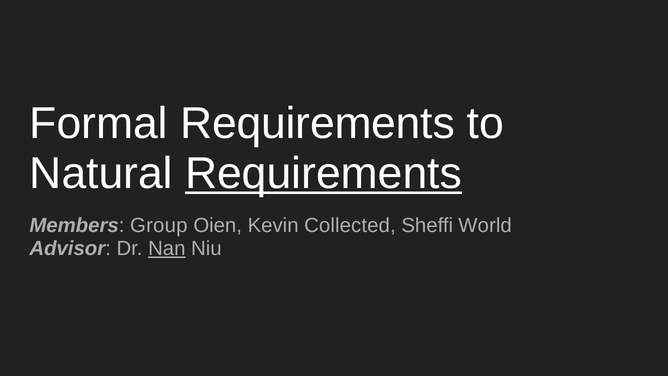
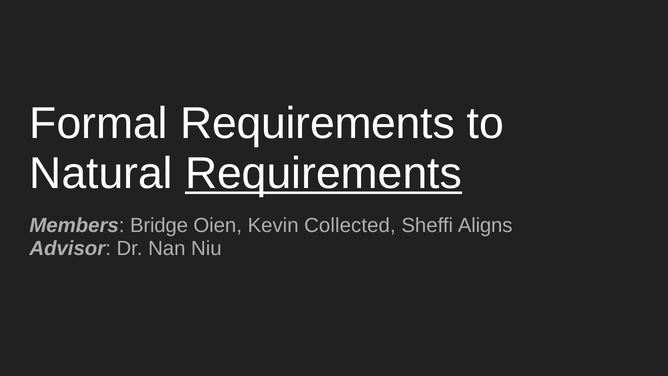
Group: Group -> Bridge (159, 225)
World: World -> Aligns (485, 225)
Nan underline: present -> none (167, 248)
